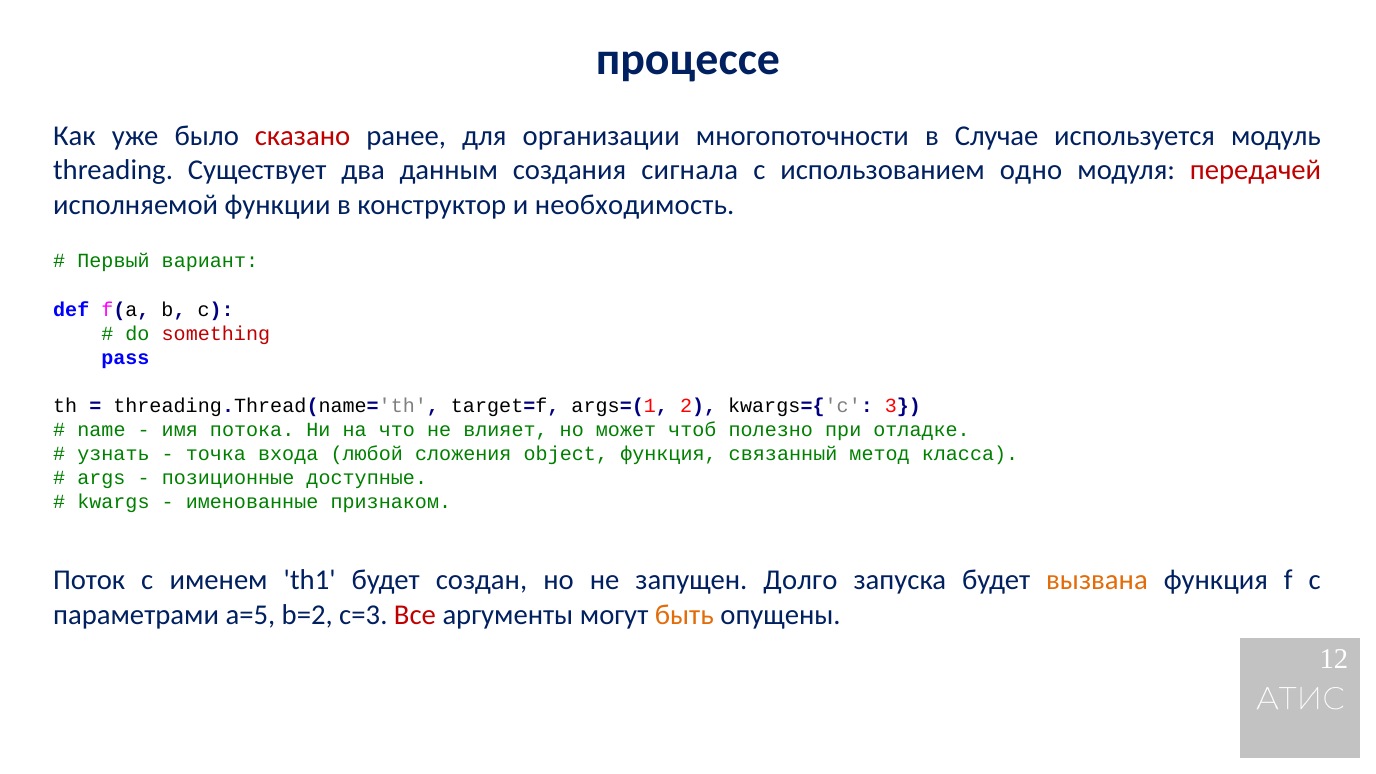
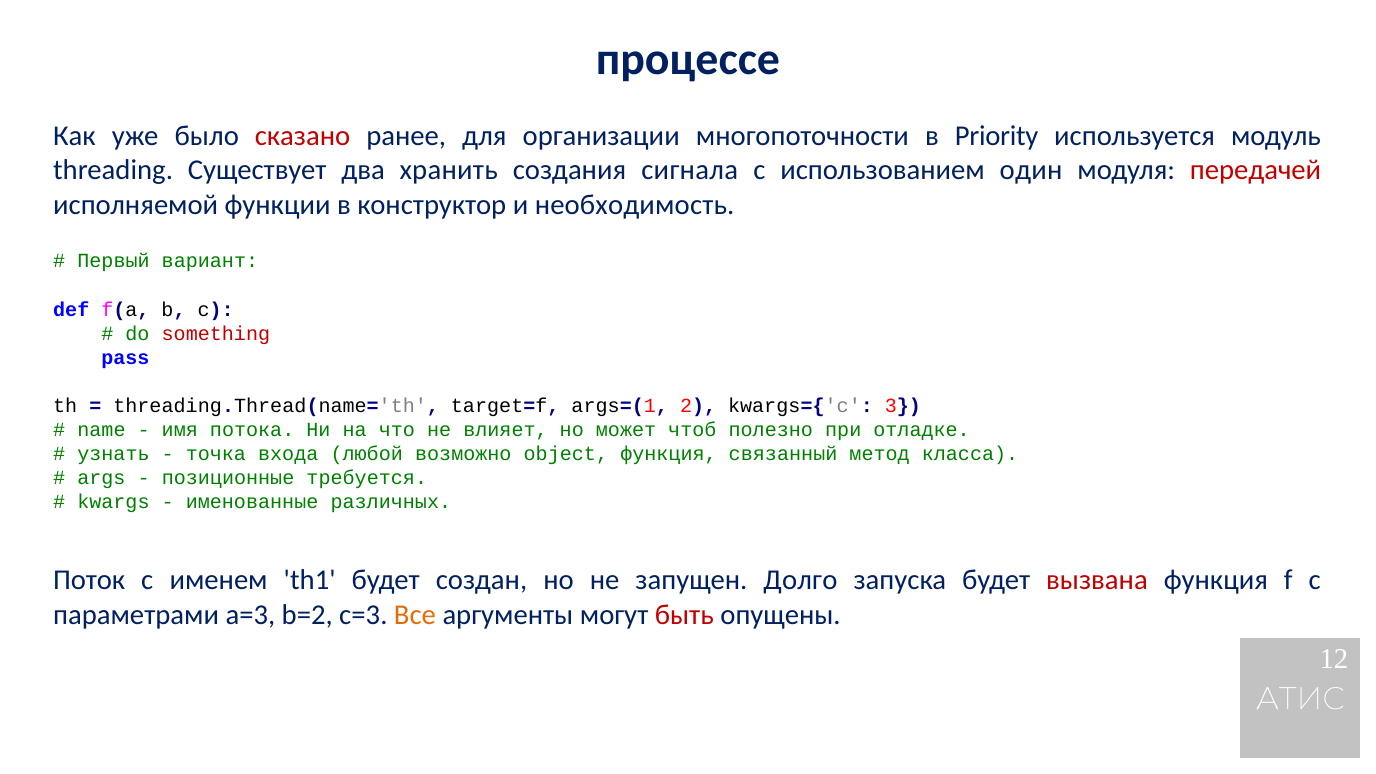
Случае: Случае -> Priority (997, 136)
данным: данным -> хранить (449, 170)
одно: одно -> один (1031, 170)
сложения: сложения -> возможно (463, 454)
доступные: доступные -> требуется (367, 478)
признаком: признаком -> различных (391, 502)
вызвана colour: orange -> red (1097, 580)
a=5: a=5 -> a=3 (250, 615)
Все colour: red -> orange (415, 615)
быть colour: orange -> red (684, 615)
